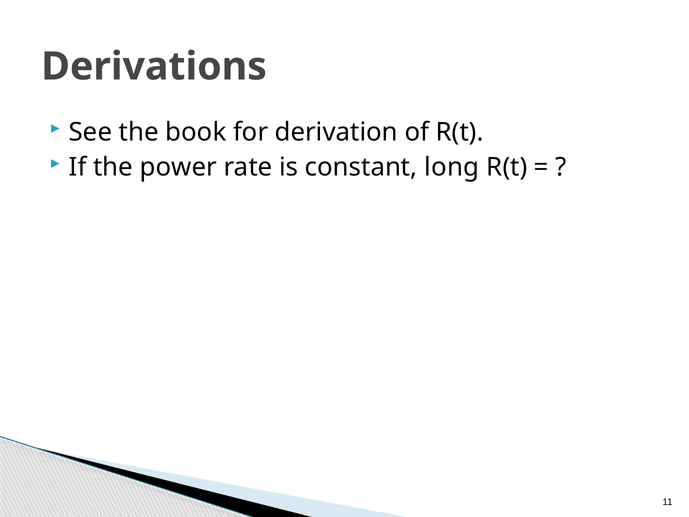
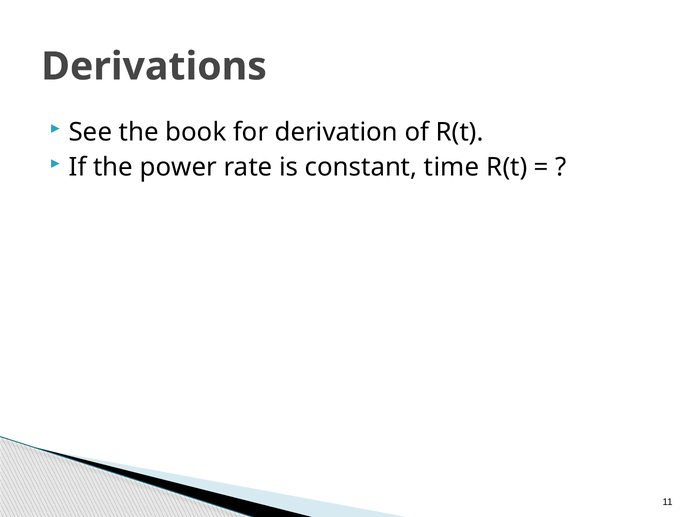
long: long -> time (452, 167)
